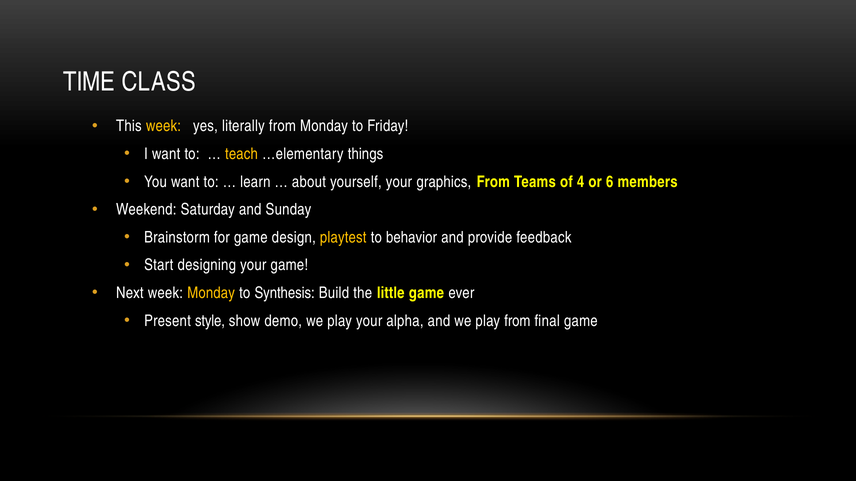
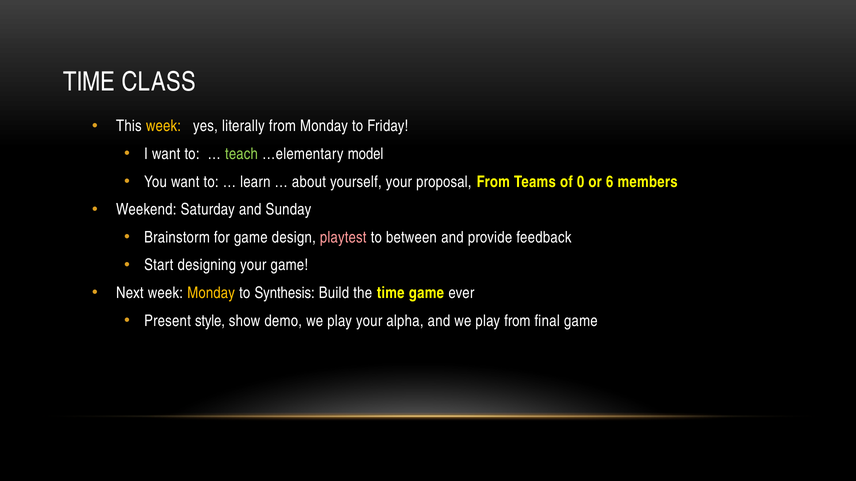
teach colour: yellow -> light green (241, 154)
things: things -> model (366, 154)
graphics: graphics -> proposal (444, 182)
4: 4 -> 0 (581, 182)
playtest colour: yellow -> pink (343, 238)
behavior: behavior -> between (411, 238)
the little: little -> time (391, 293)
